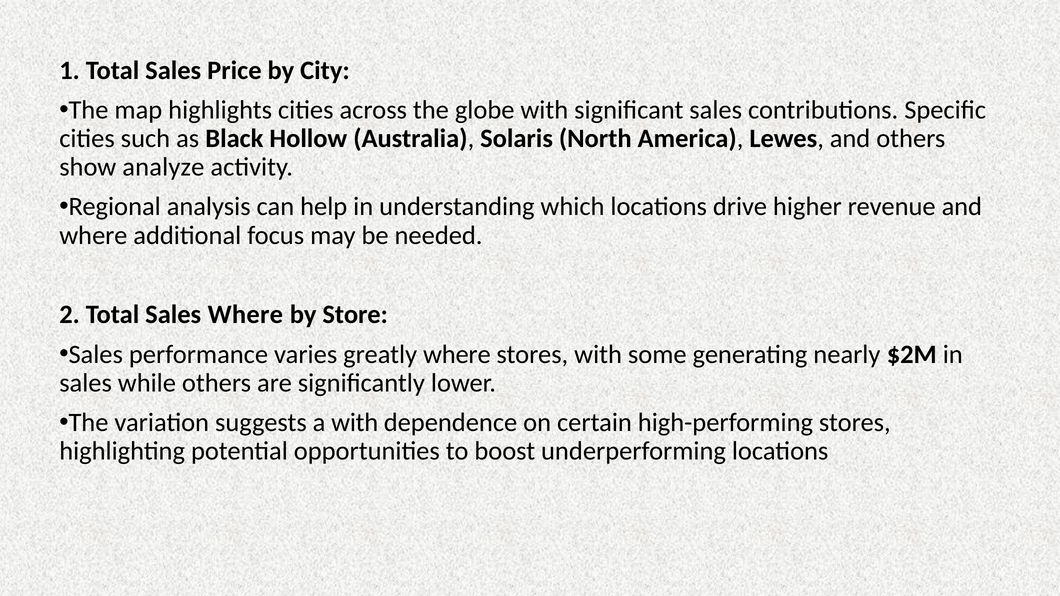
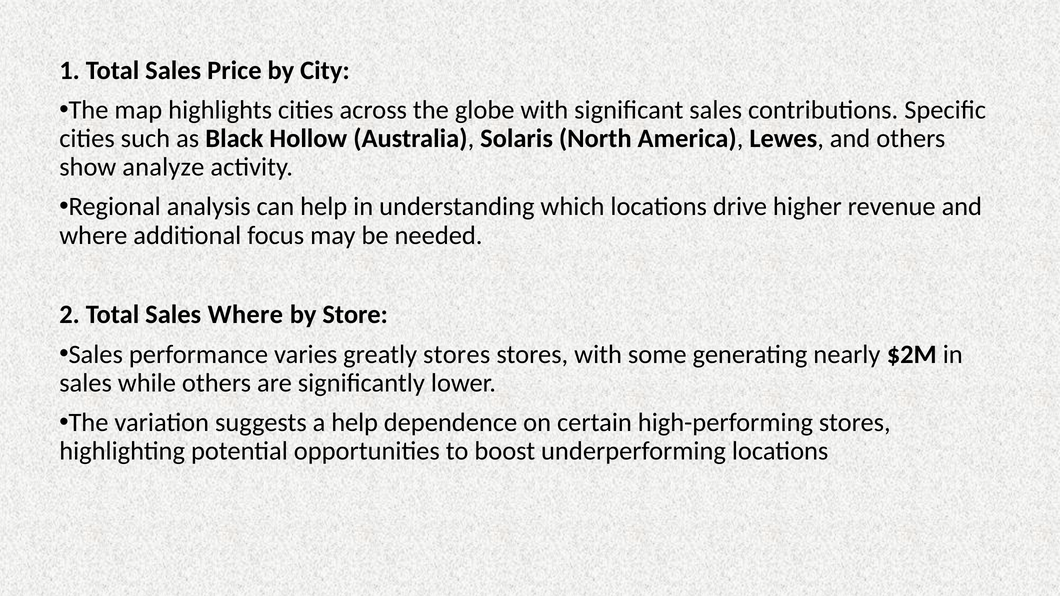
greatly where: where -> stores (457, 354)
a with: with -> help (355, 423)
